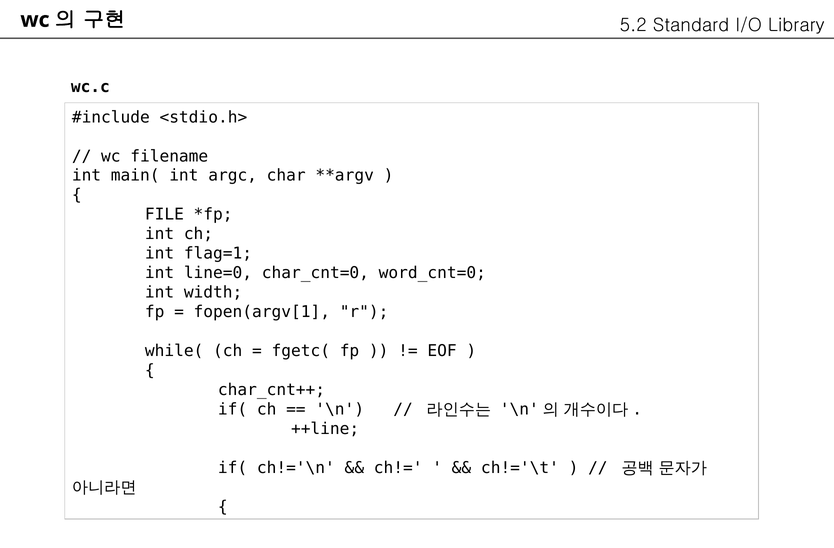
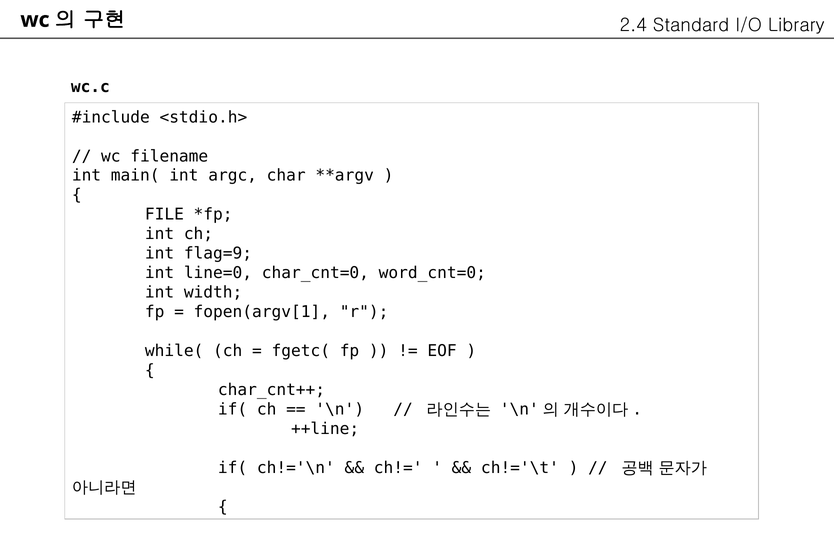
5.2: 5.2 -> 2.4 (633, 25)
flag=1: flag=1 -> flag=9 (218, 253)
